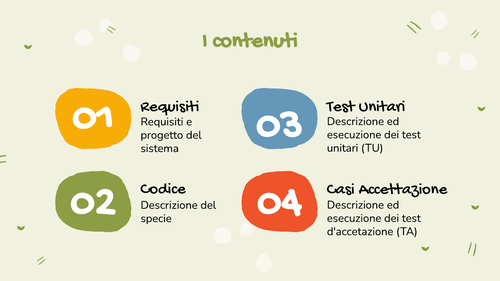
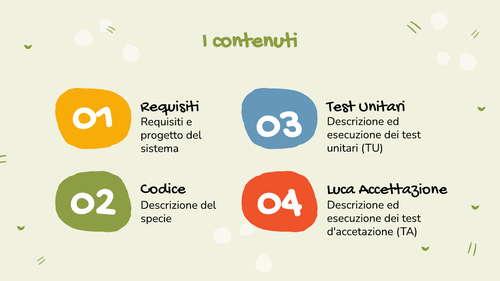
Casi: Casi -> Luca (341, 188)
